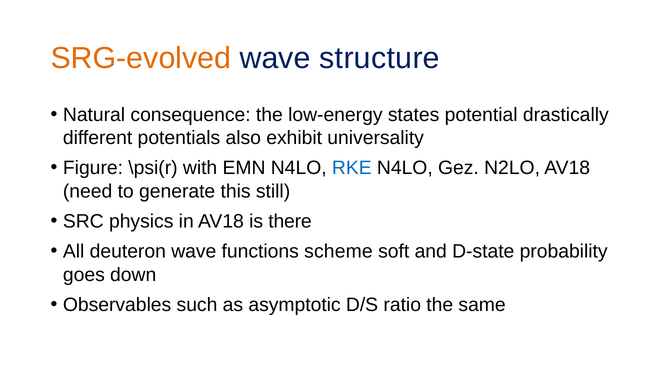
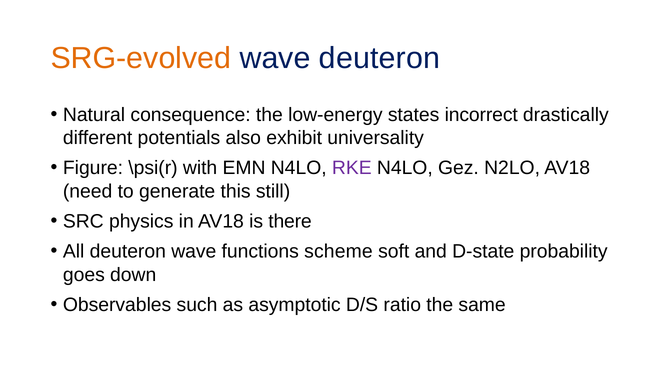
wave structure: structure -> deuteron (380, 58)
potential: potential -> incorrect (481, 115)
RKE colour: blue -> purple (352, 168)
